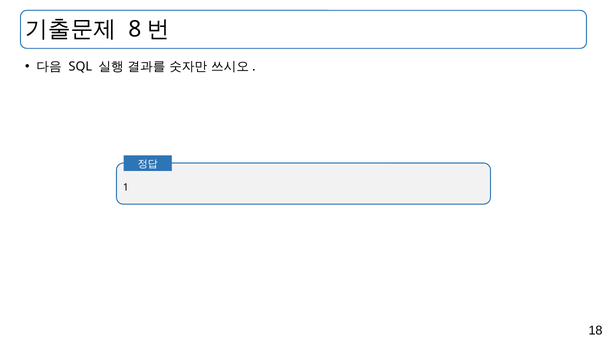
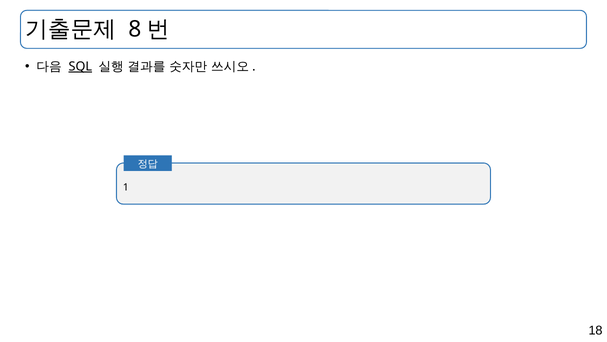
SQL underline: none -> present (80, 66)
